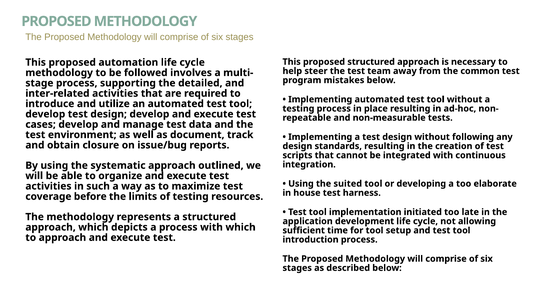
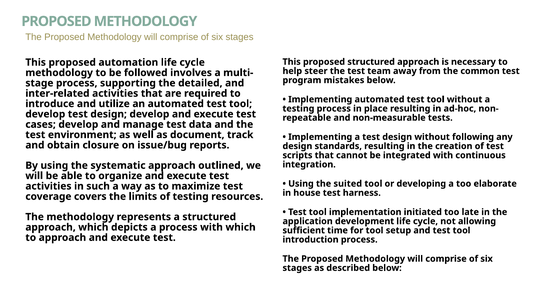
before: before -> covers (90, 197)
